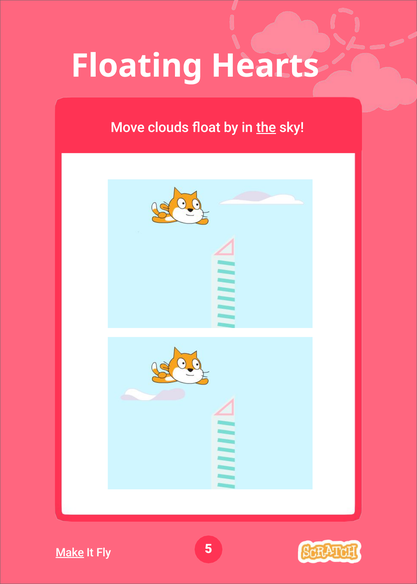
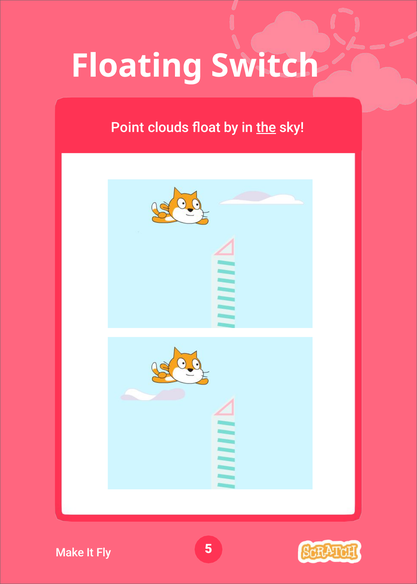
Hearts: Hearts -> Switch (265, 66)
Move: Move -> Point (127, 127)
Make underline: present -> none (70, 552)
